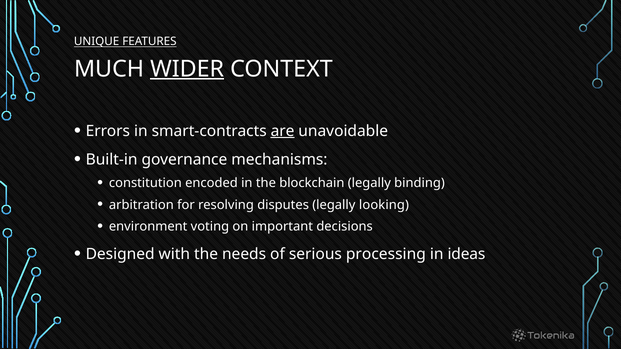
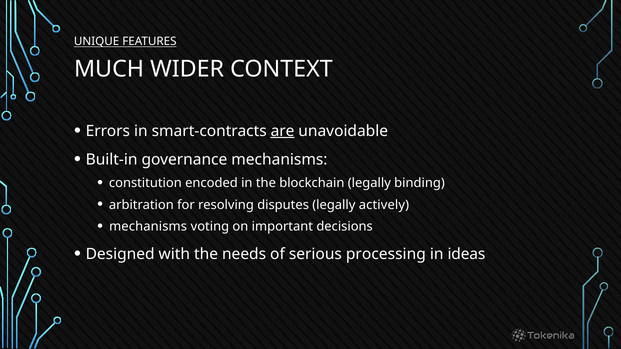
WIDER underline: present -> none (187, 69)
looking: looking -> actively (384, 205)
environment: environment -> mechanisms (148, 227)
